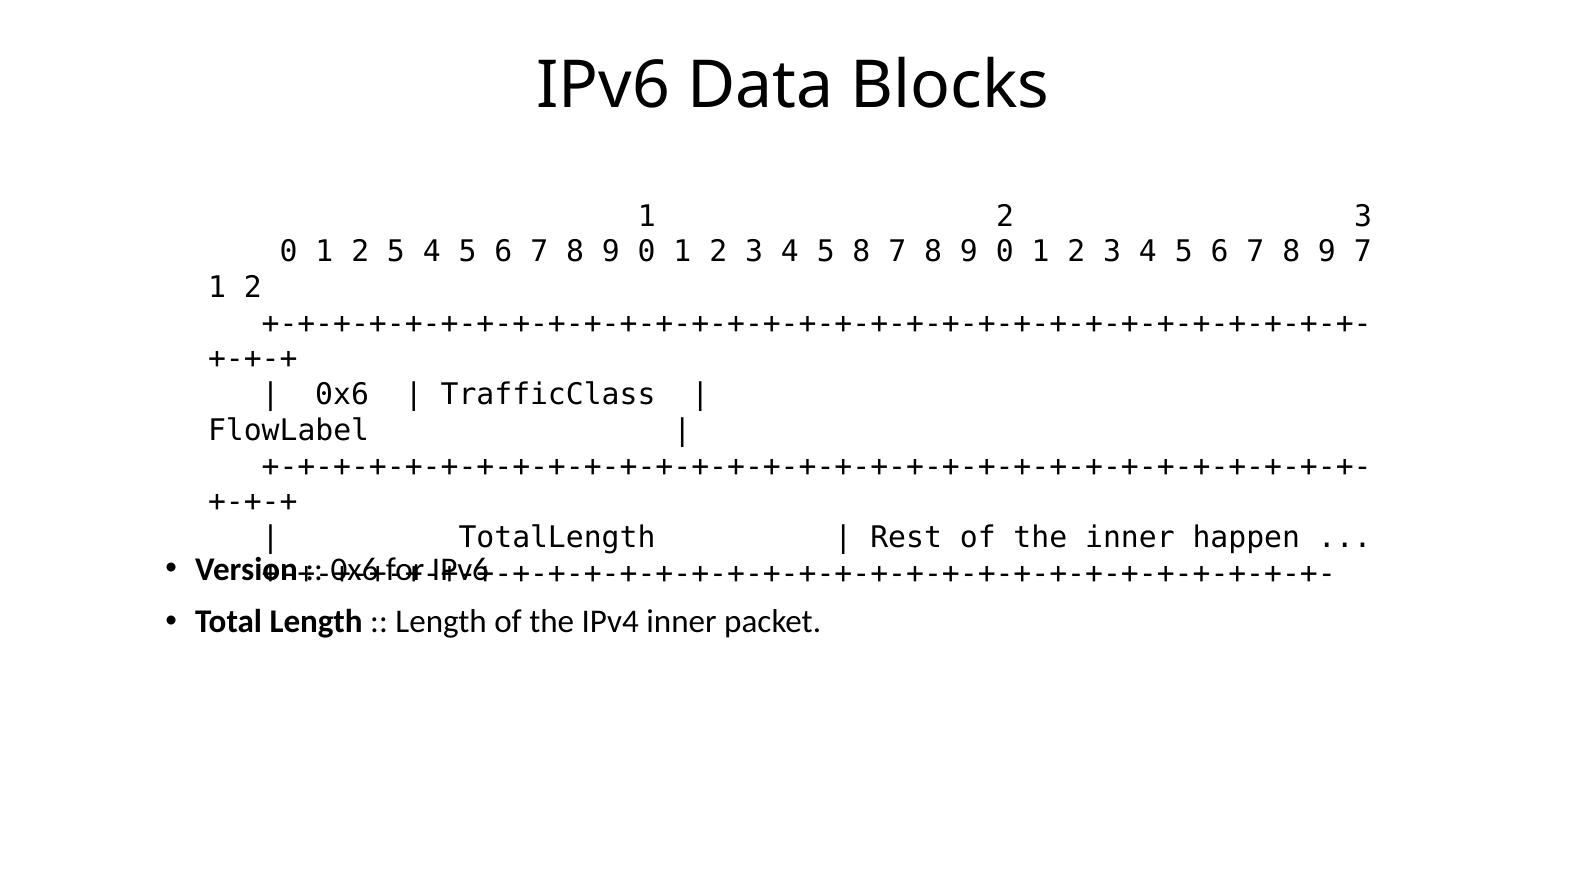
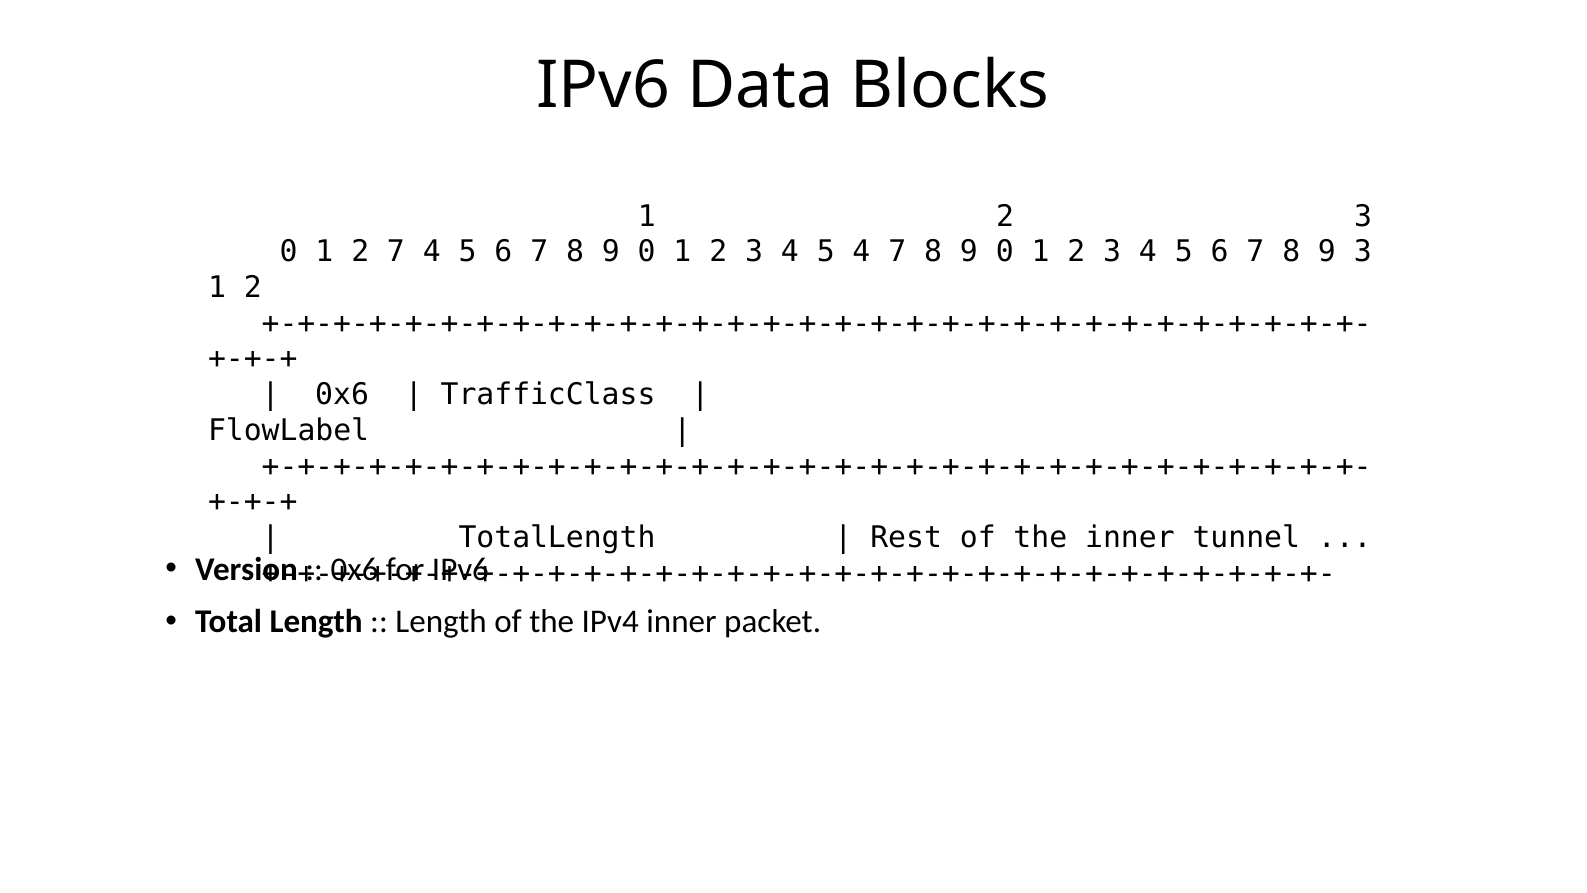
2 5: 5 -> 7 (396, 252)
5 8: 8 -> 4 (861, 252)
9 7: 7 -> 3 (1363, 252)
happen: happen -> tunnel (1246, 538)
